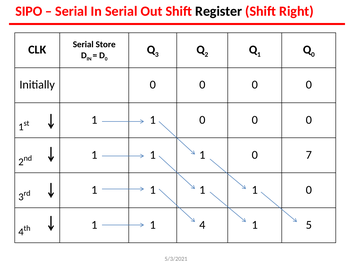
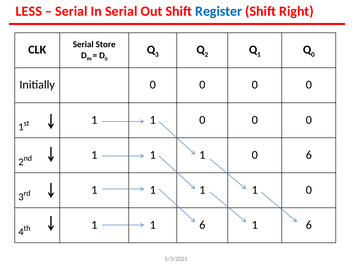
SIPO: SIPO -> LESS (29, 11)
Register colour: black -> blue (219, 11)
0 7: 7 -> 6 (309, 155)
1 1 4: 4 -> 6 (202, 225)
5: 5 -> 6 (309, 225)
